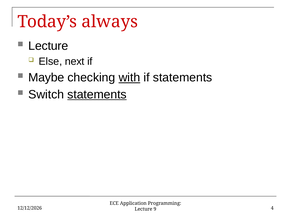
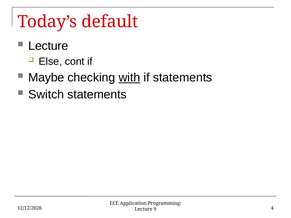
always: always -> default (110, 22)
next: next -> cont (75, 62)
statements underline: present -> none (97, 95)
